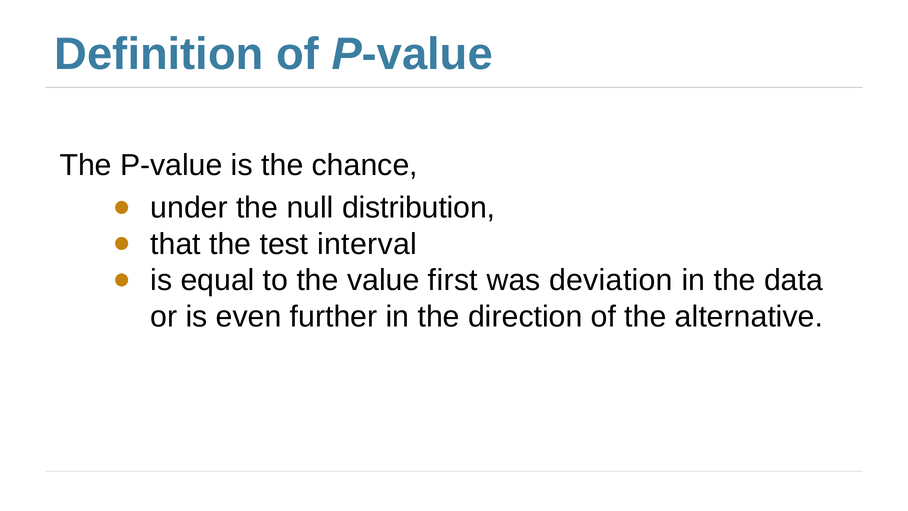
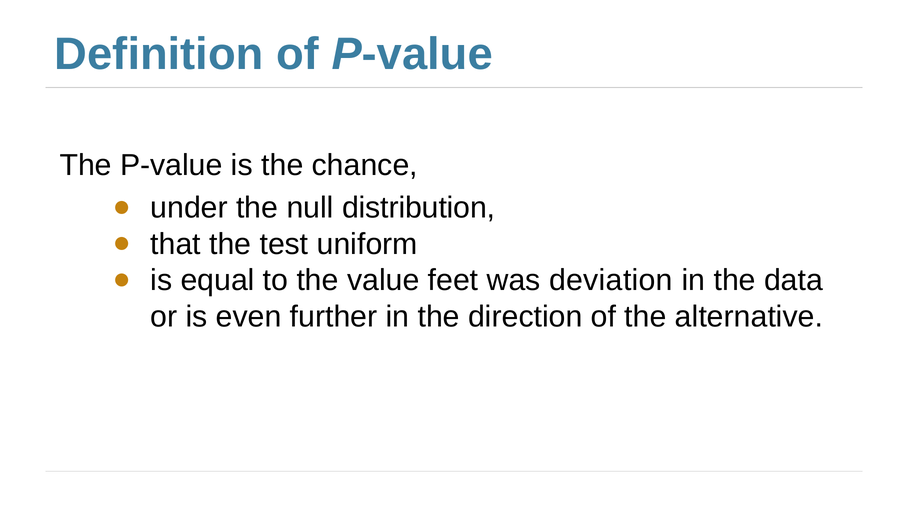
interval: interval -> uniform (367, 244)
first: first -> feet (453, 280)
